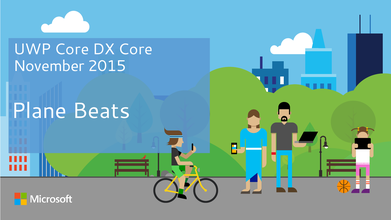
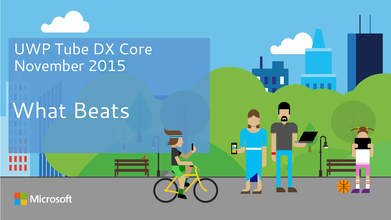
UWP Core: Core -> Tube (72, 49)
Plane: Plane -> What (39, 111)
